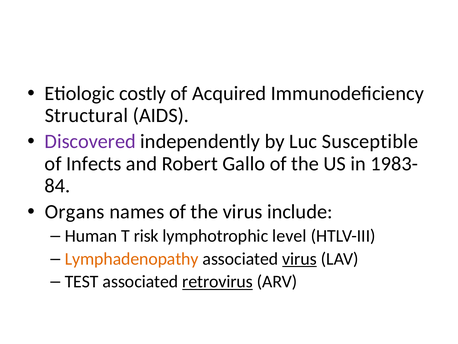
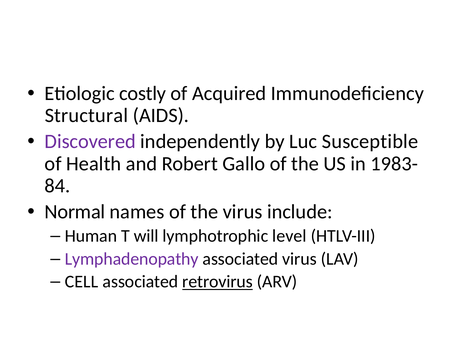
Infects: Infects -> Health (94, 163)
Organs: Organs -> Normal (75, 211)
risk: risk -> will (146, 236)
Lymphadenopathy colour: orange -> purple (132, 258)
virus underline: present -> none (300, 258)
TEST: TEST -> CELL (82, 281)
